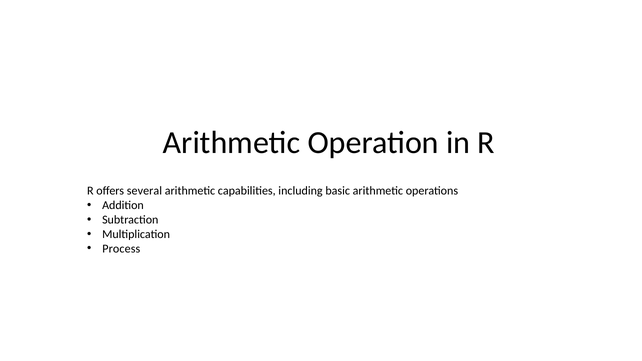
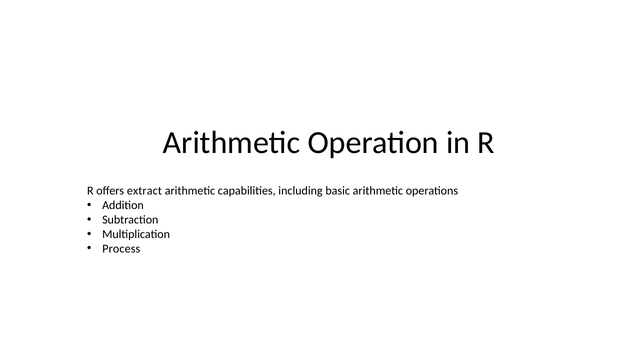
several: several -> extract (144, 191)
